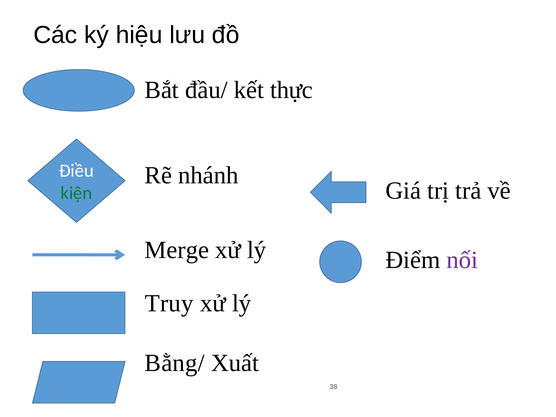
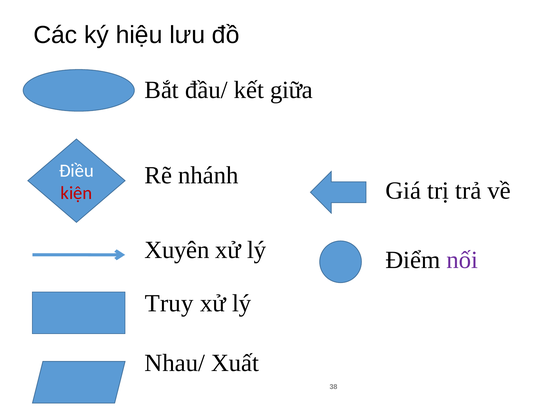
thực: thực -> giữa (291, 90)
kiện colour: green -> red (76, 193)
Merge: Merge -> Xuyên (177, 250)
Bằng/: Bằng/ -> Nhau/ (175, 363)
